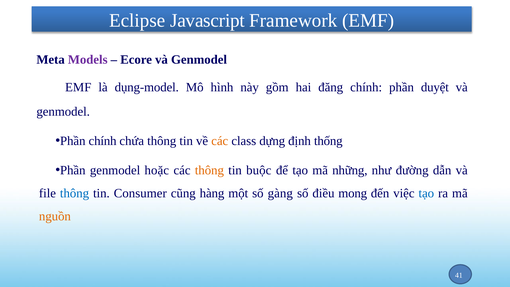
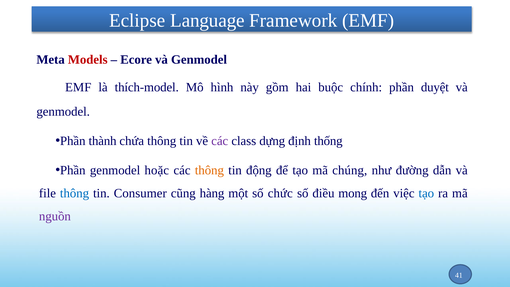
Javascript: Javascript -> Language (207, 20)
Models colour: purple -> red (88, 60)
dụng-model: dụng-model -> thích-model (147, 87)
đăng: đăng -> buộc (331, 87)
Phần chính: chính -> thành (103, 141)
các colour: orange -> purple (220, 141)
buộc: buộc -> động (259, 170)
những: những -> chúng (350, 170)
gàng: gàng -> chức (280, 193)
nguồn colour: orange -> purple (55, 216)
